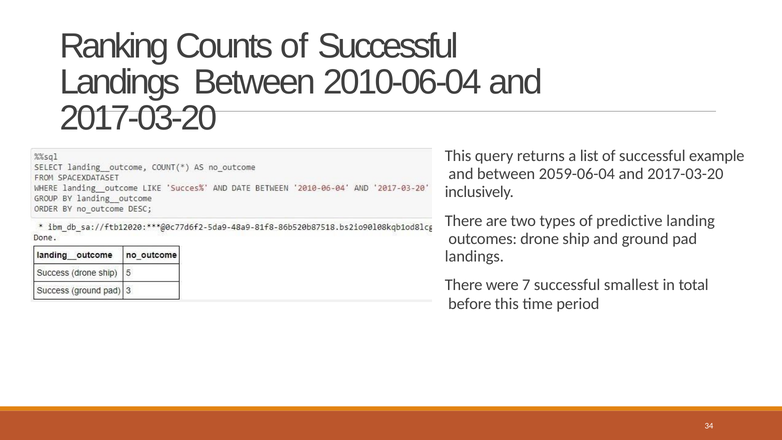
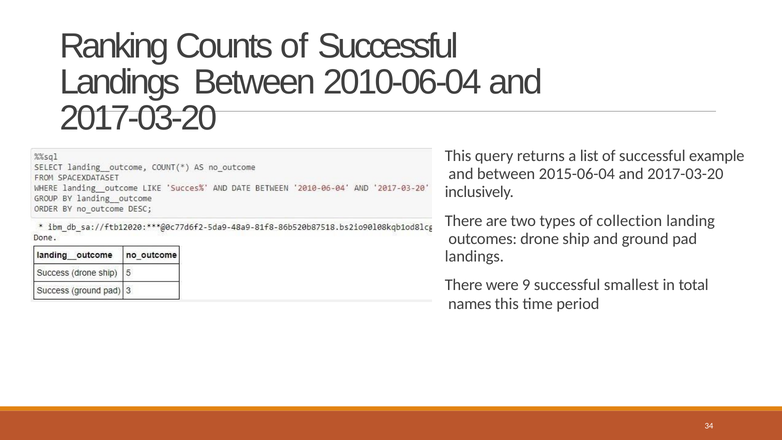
2059-06-04: 2059-06-04 -> 2015-06-04 (577, 174)
predictive: predictive -> collection (629, 221)
7: 7 -> 9 (526, 285)
before: before -> names (470, 304)
